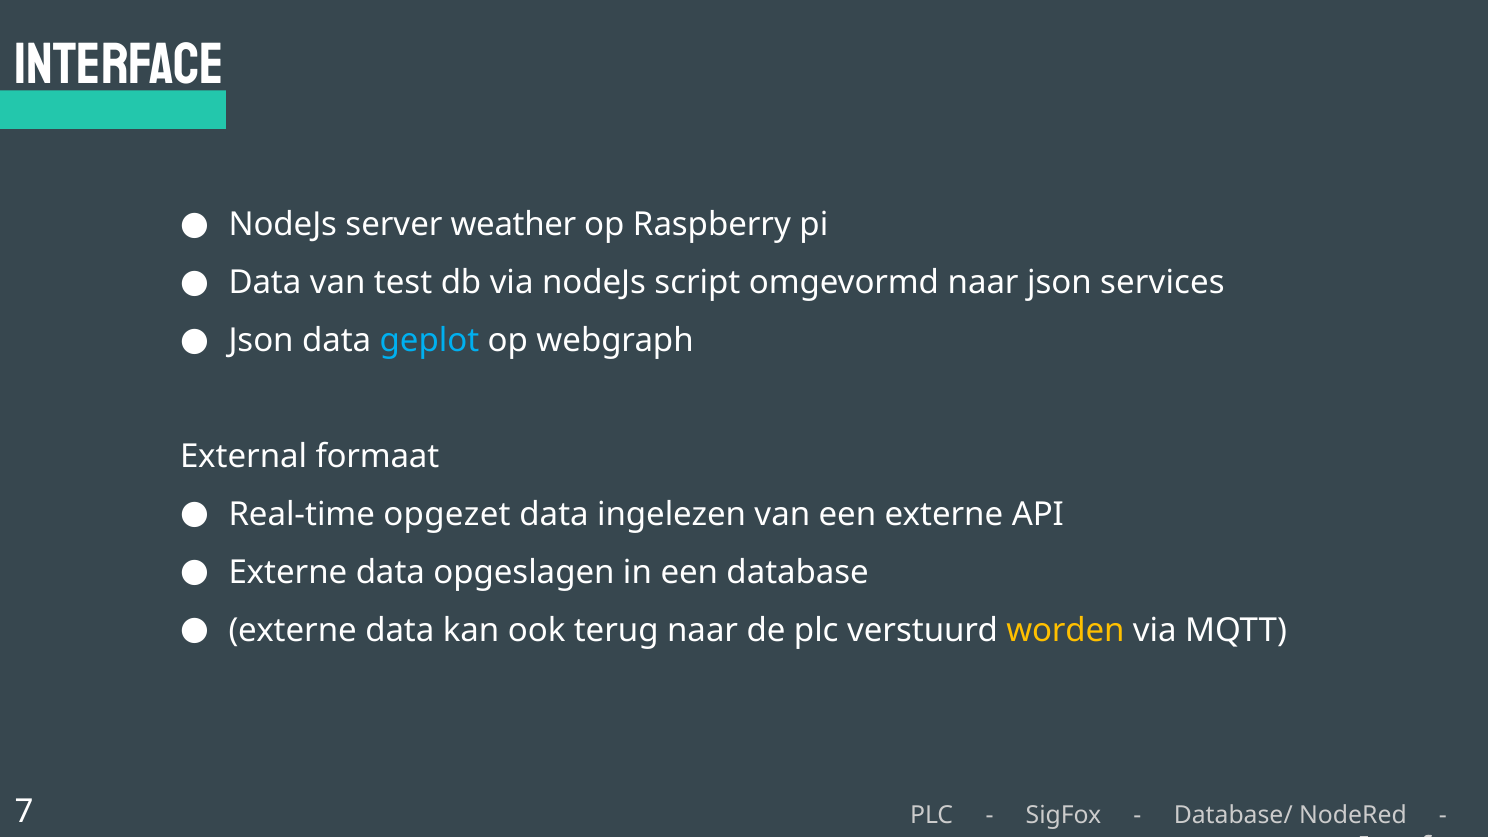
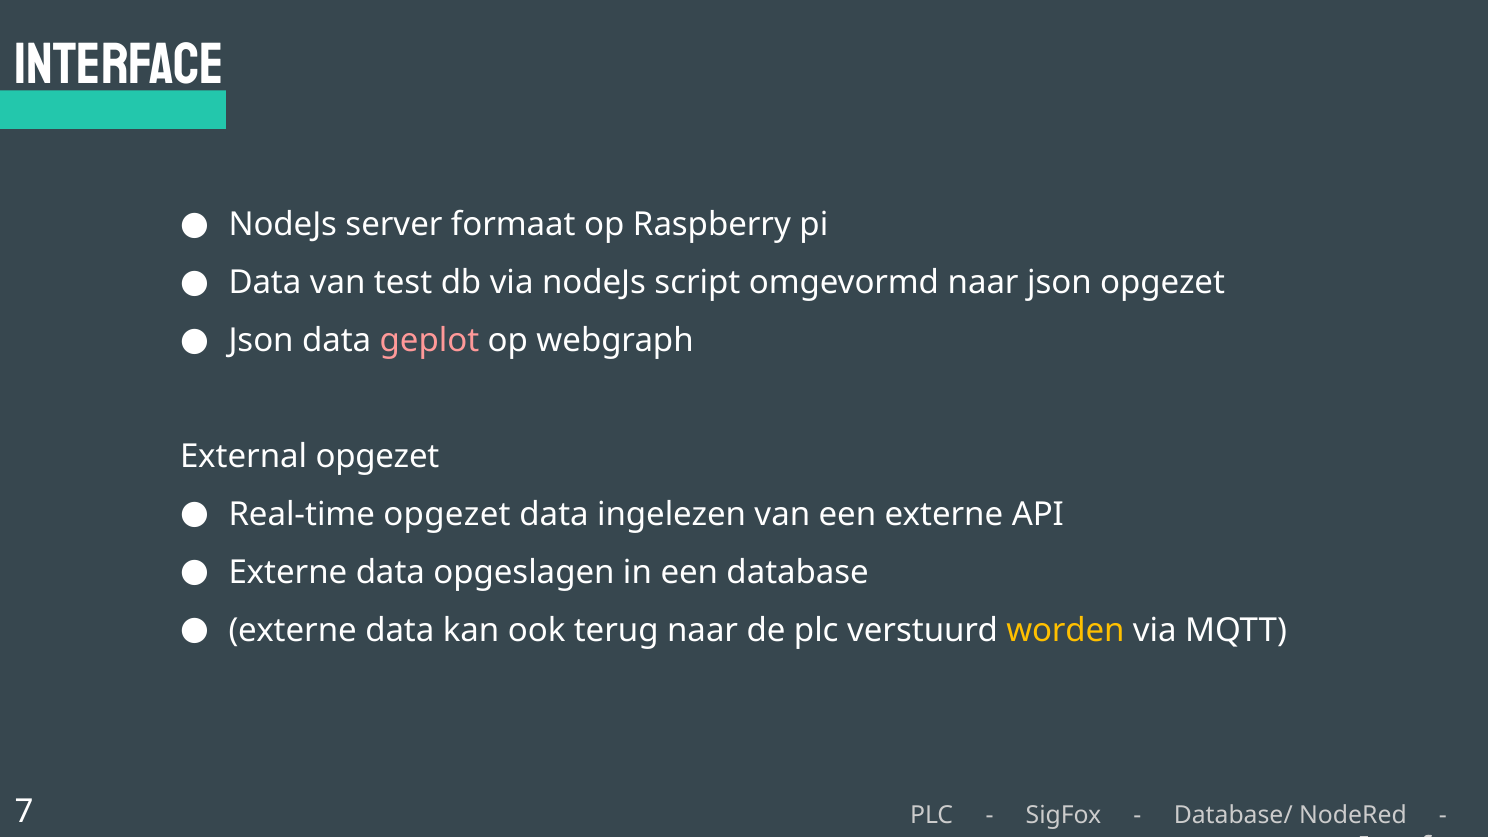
weather: weather -> formaat (513, 224)
json services: services -> opgezet (1163, 282)
geplot colour: light blue -> pink (429, 340)
External formaat: formaat -> opgezet (377, 456)
